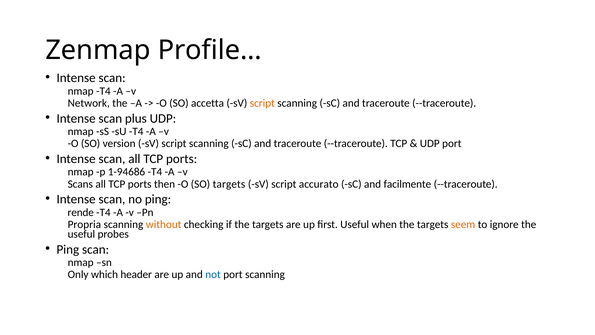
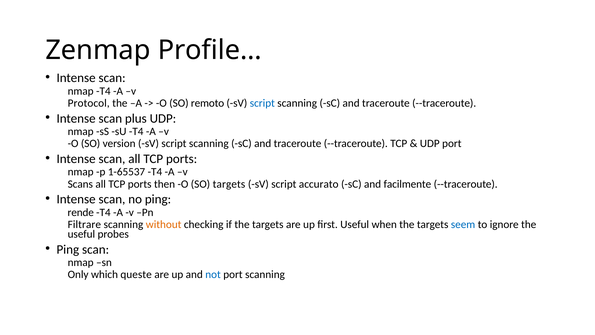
Network: Network -> Protocol (89, 103)
accetta: accetta -> remoto (208, 103)
script colour: orange -> blue (262, 103)
1-94686: 1-94686 -> 1-65537 (126, 172)
Propria: Propria -> Filtrare (84, 224)
seem colour: orange -> blue (463, 224)
header: header -> queste (136, 274)
